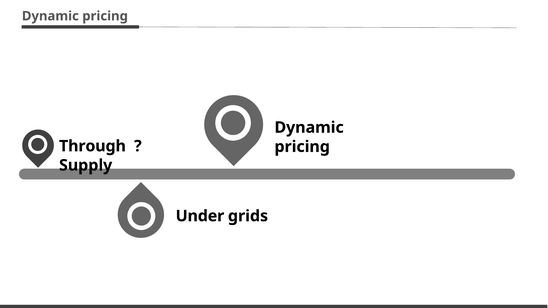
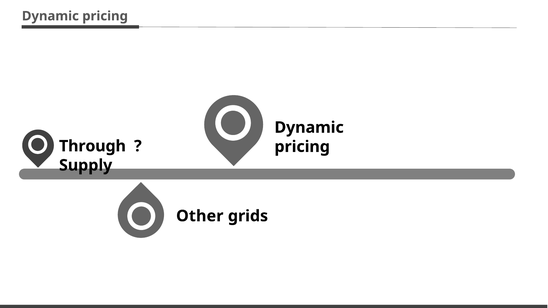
Under: Under -> Other (200, 216)
